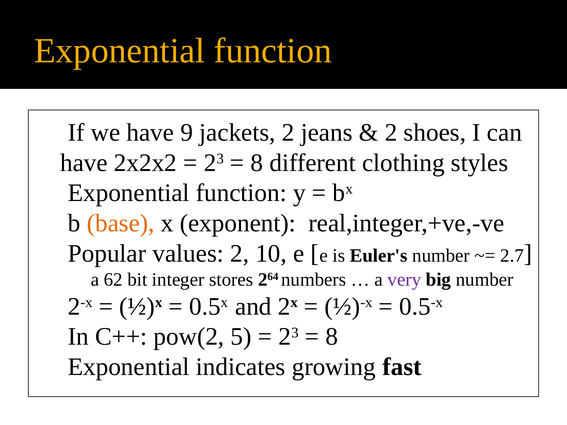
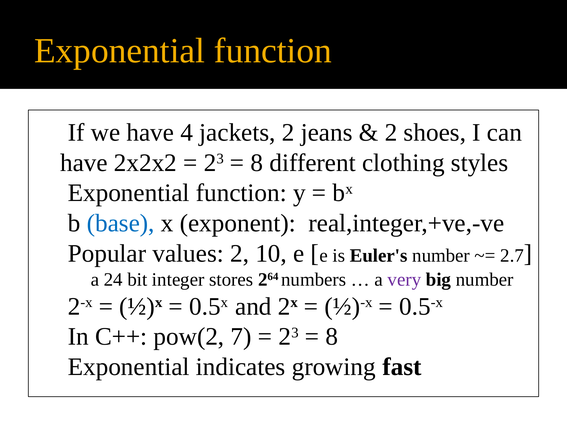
9: 9 -> 4 (187, 133)
base colour: orange -> blue (121, 223)
62: 62 -> 24 (113, 280)
5: 5 -> 7 (241, 337)
